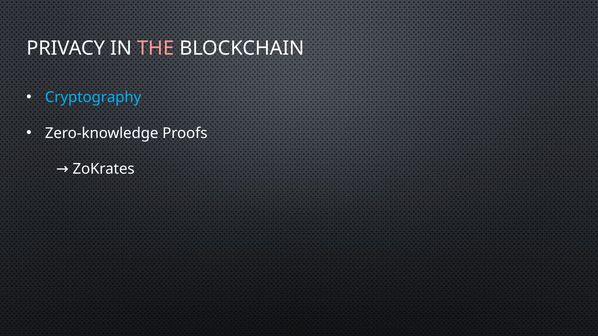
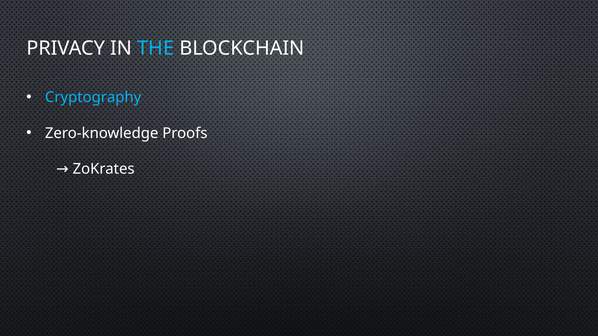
THE colour: pink -> light blue (156, 48)
